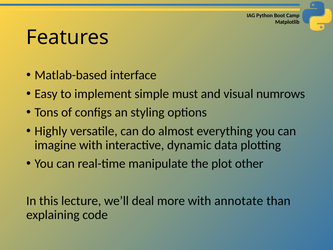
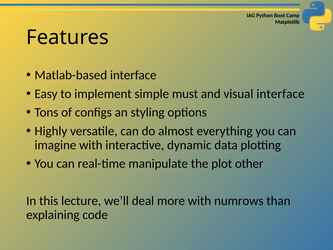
visual numrows: numrows -> interface (281, 94)
annotate: annotate -> numrows (239, 201)
